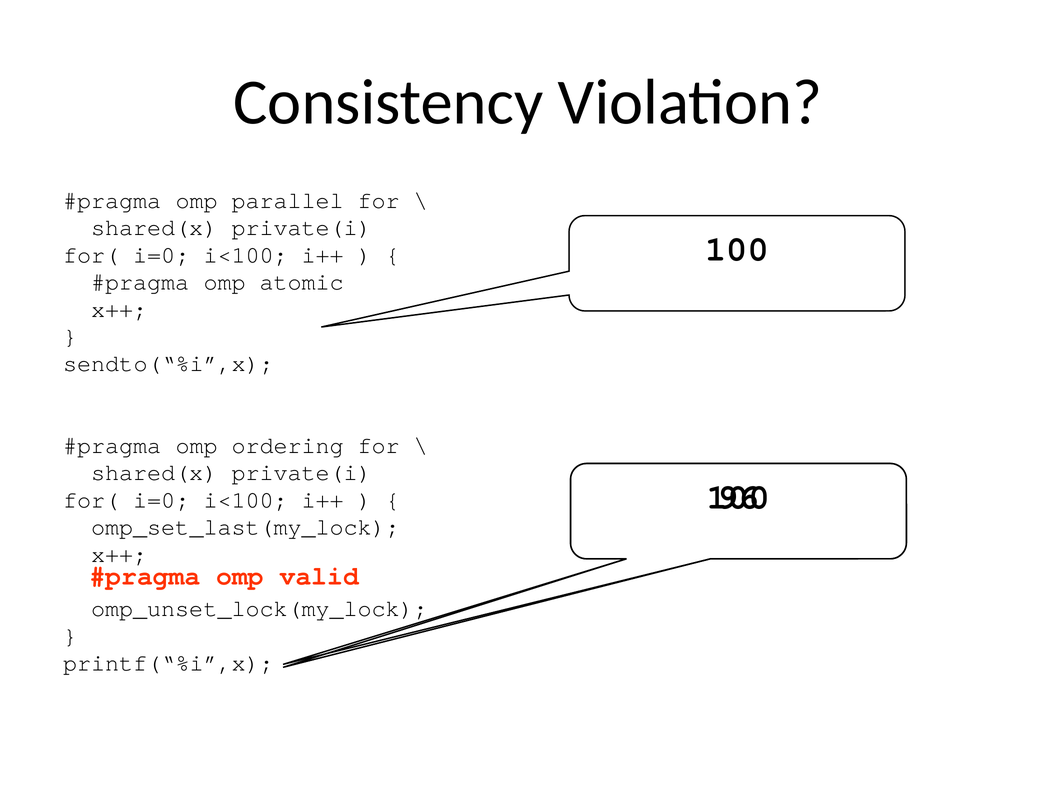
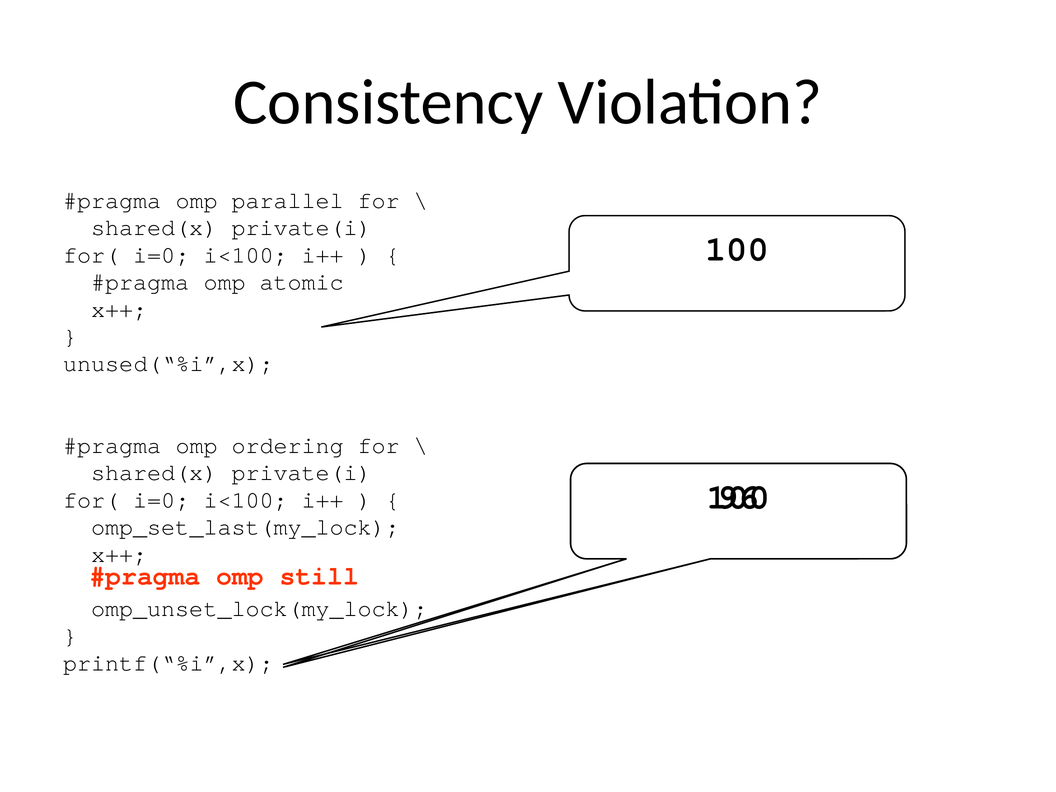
sendto(“%i”,x: sendto(“%i”,x -> unused(“%i”,x (169, 364)
valid: valid -> still (319, 576)
